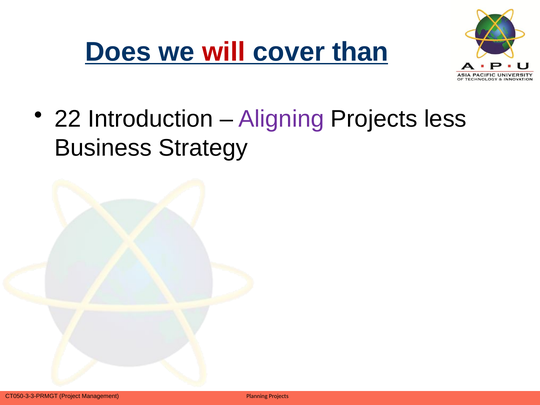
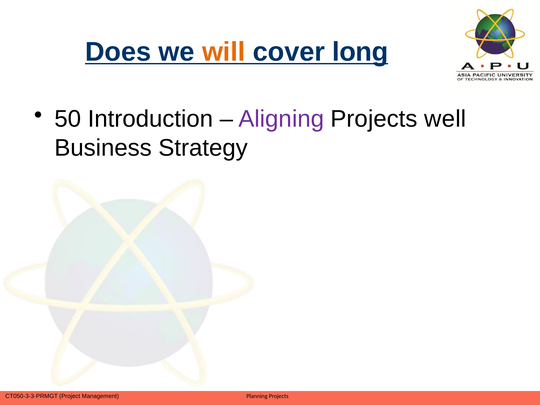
will colour: red -> orange (224, 52)
than: than -> long (360, 52)
22: 22 -> 50 (68, 119)
less: less -> well (445, 119)
